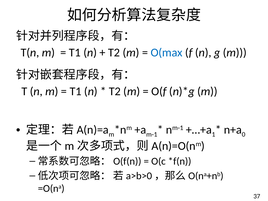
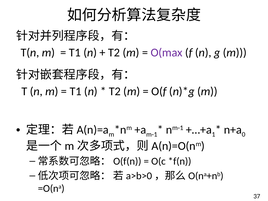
O(max colour: blue -> purple (167, 53)
